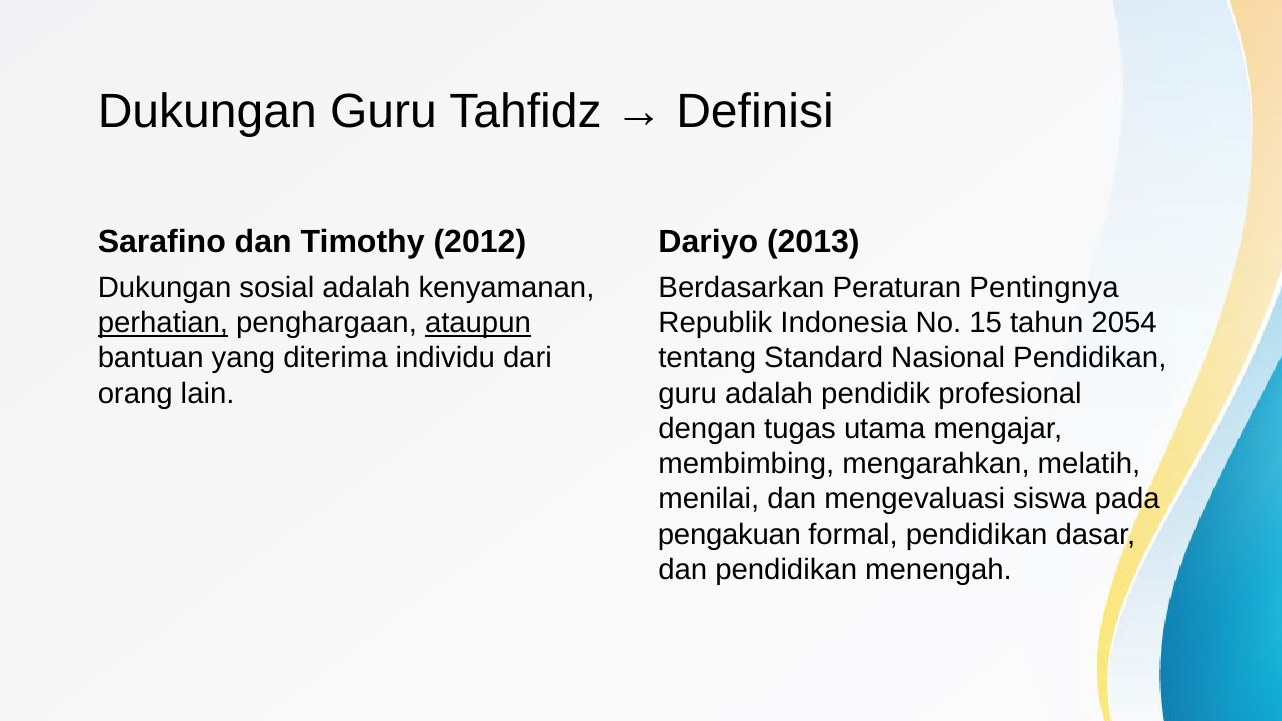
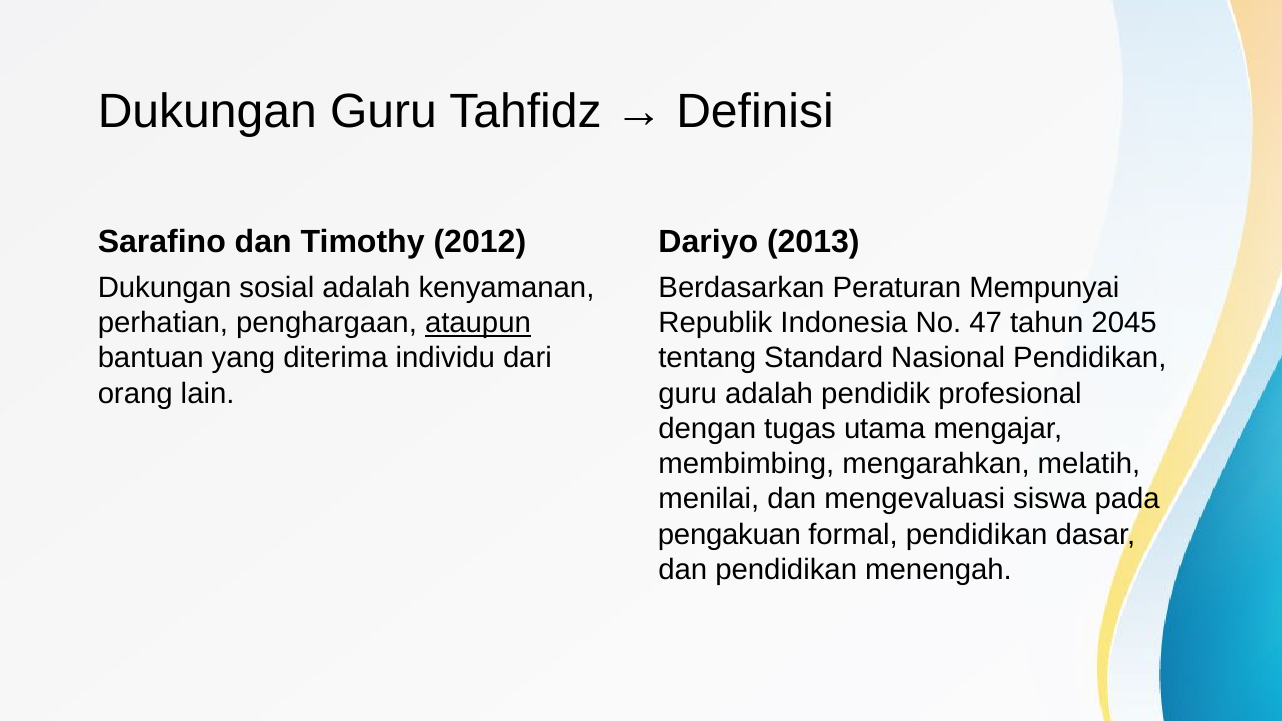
Pentingnya: Pentingnya -> Mempunyai (1044, 288)
perhatian underline: present -> none (163, 323)
15: 15 -> 47 (986, 323)
2054: 2054 -> 2045 (1124, 323)
